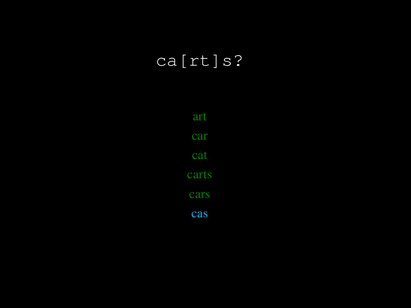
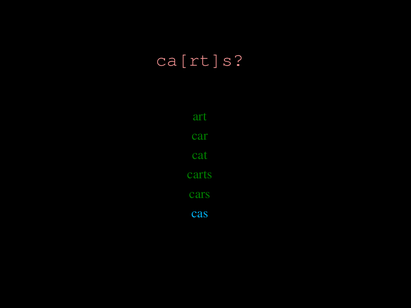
ca[rt]s colour: white -> pink (200, 60)
